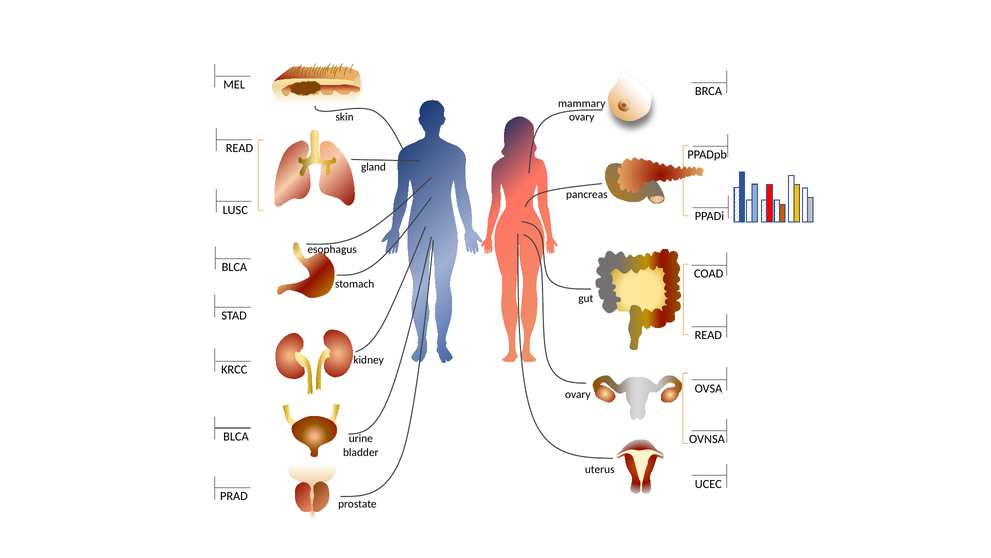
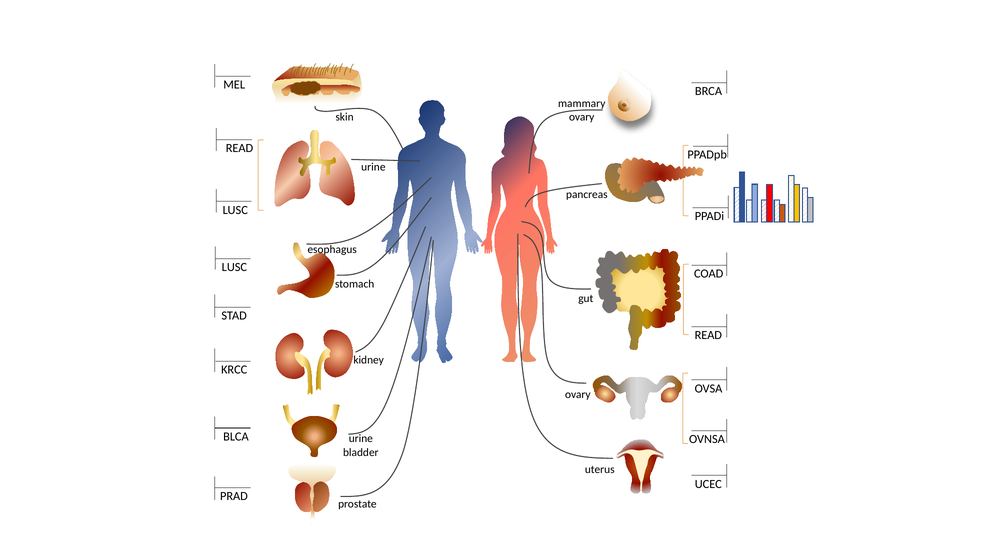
gland: gland -> urine (373, 167)
BLCA: BLCA -> LUSC (234, 267)
